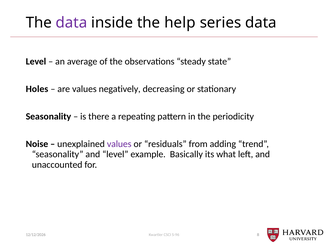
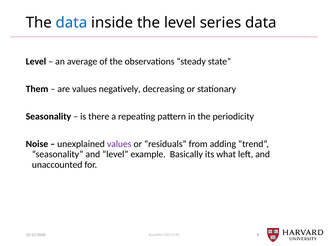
data colour: purple -> blue (72, 23)
the help: help -> level (180, 23)
Holes: Holes -> Them (37, 89)
